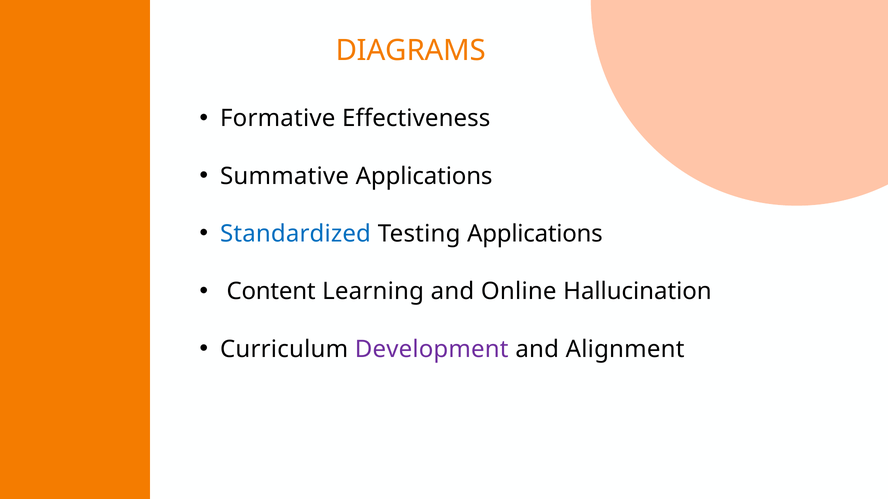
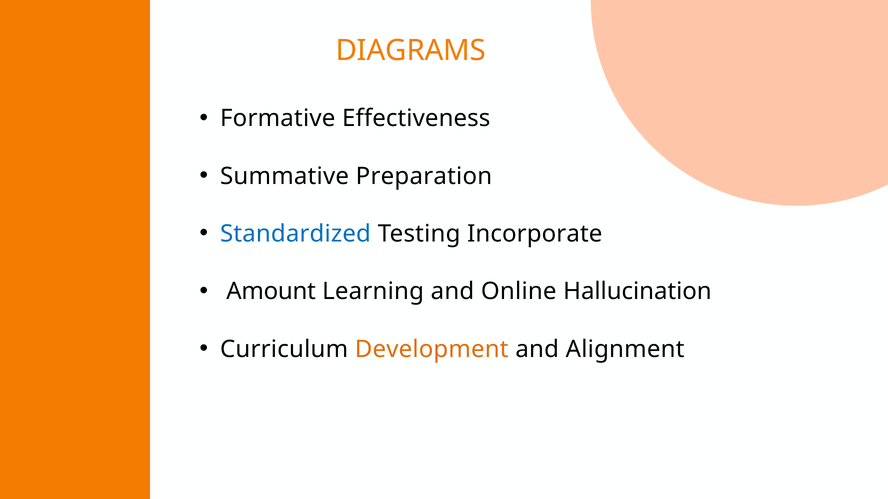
Summative Applications: Applications -> Preparation (424, 176)
Testing Applications: Applications -> Incorporate (535, 234)
Content: Content -> Amount (271, 292)
Development colour: purple -> orange (432, 349)
